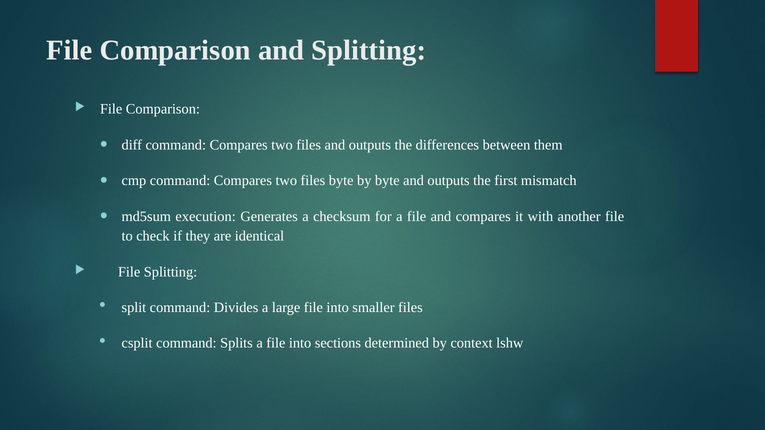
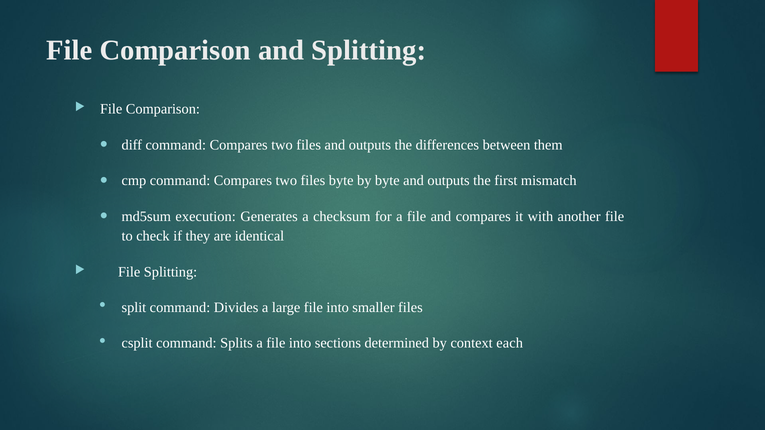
lshw: lshw -> each (510, 344)
